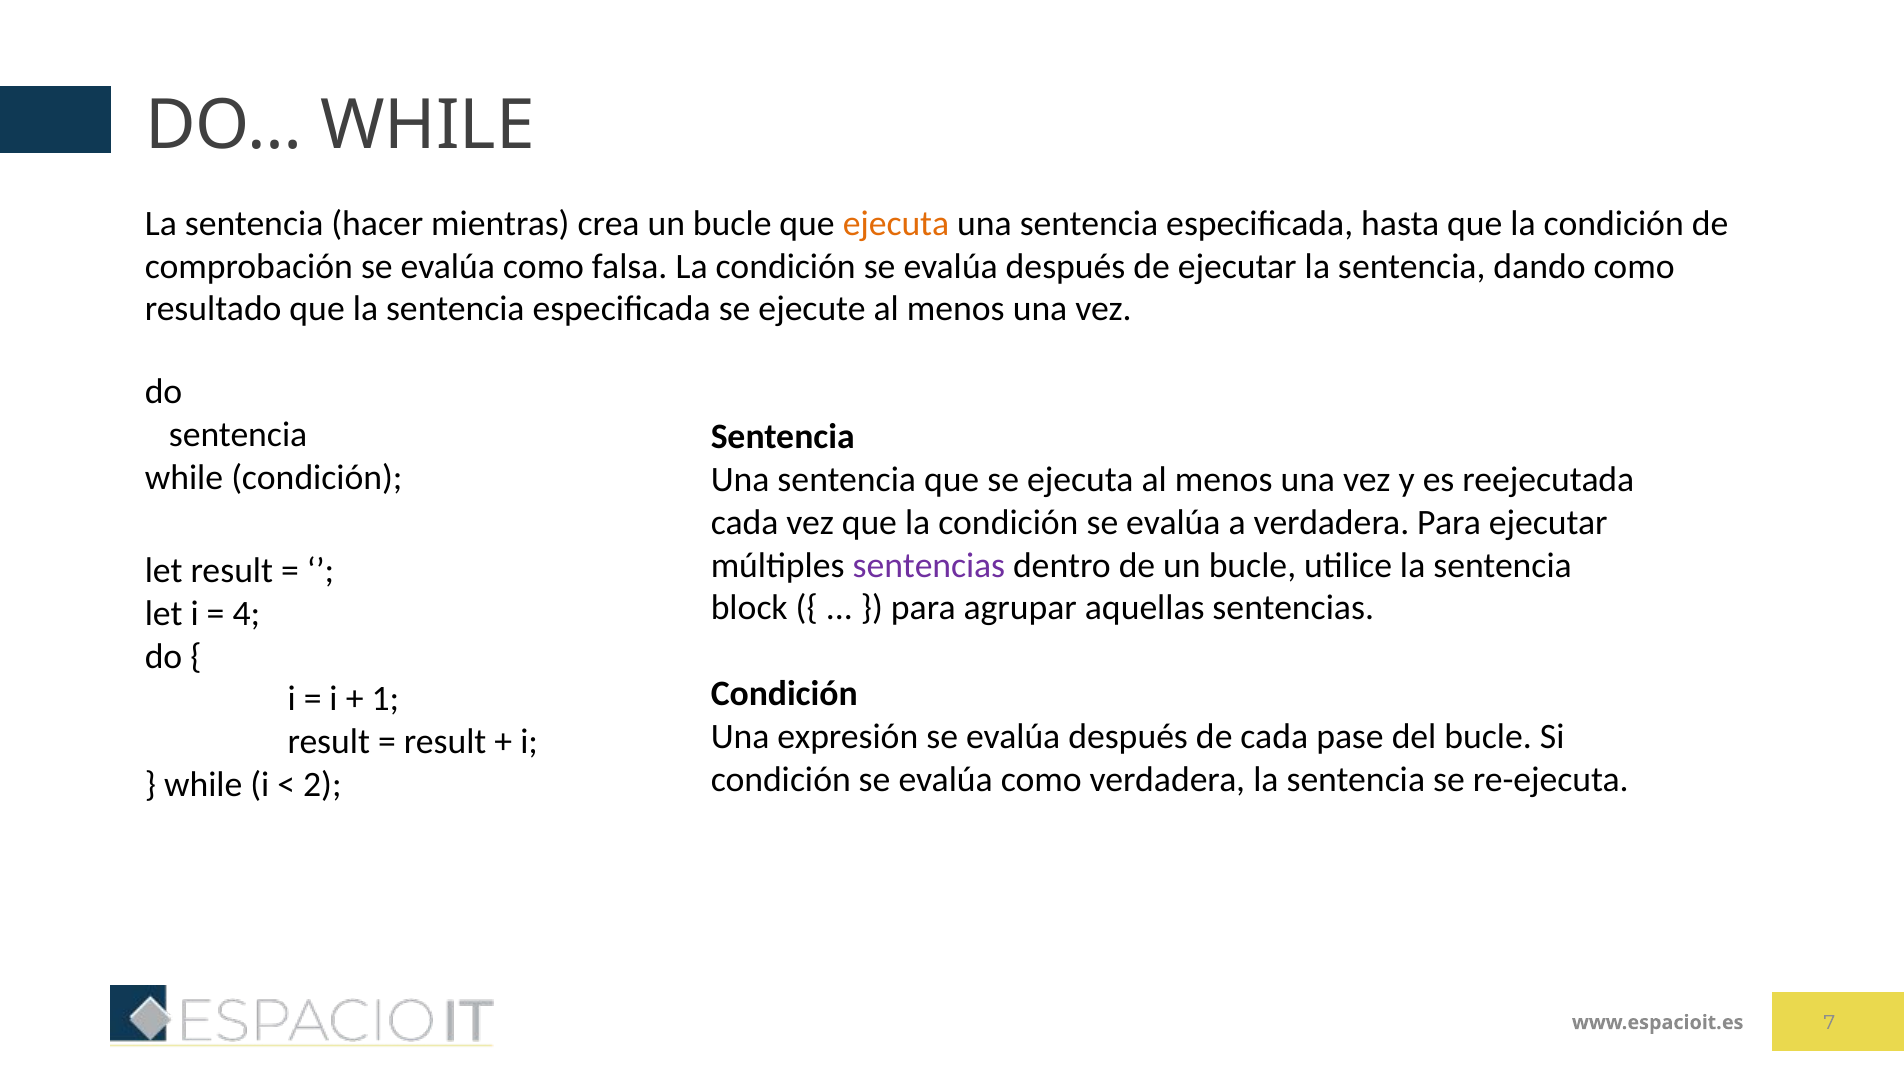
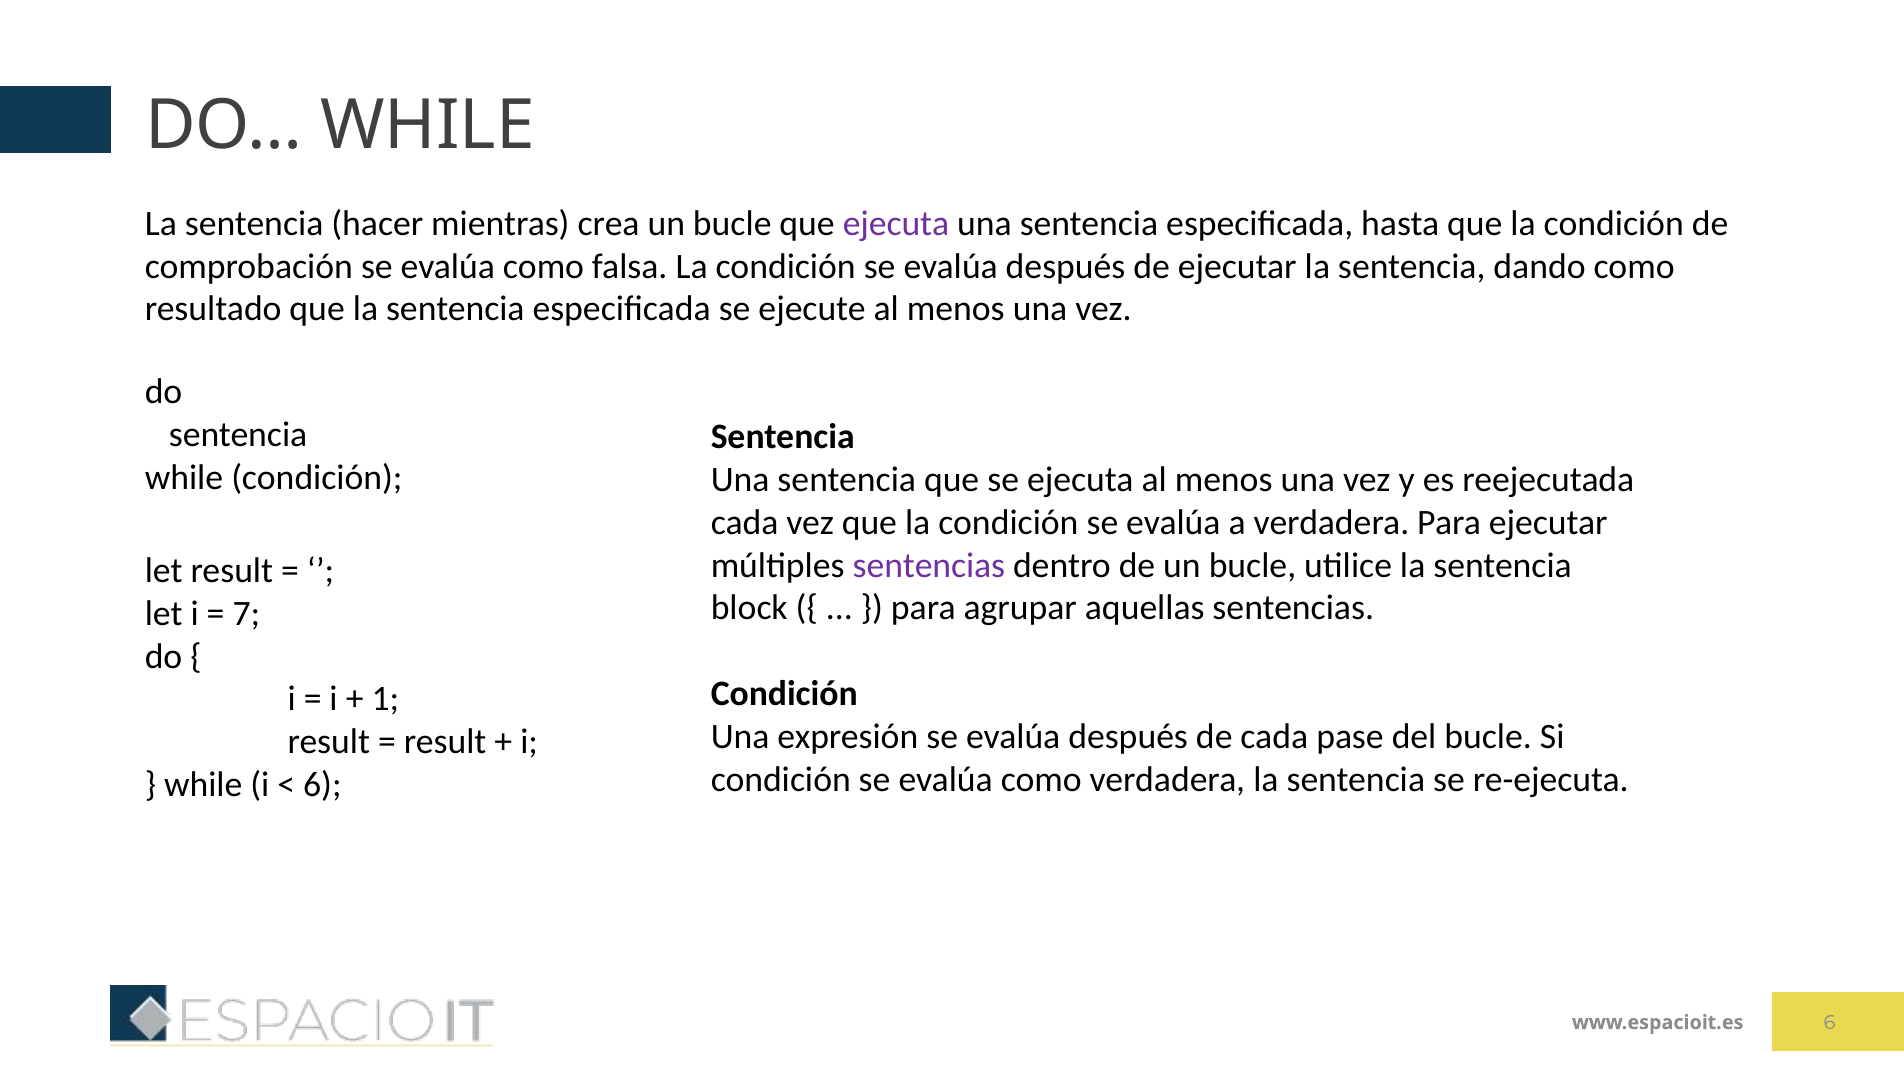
ejecuta colour: orange -> purple (896, 223)
4: 4 -> 7 (246, 613)
2: 2 -> 6 (322, 785)
7: 7 -> 6 (1829, 1022)
